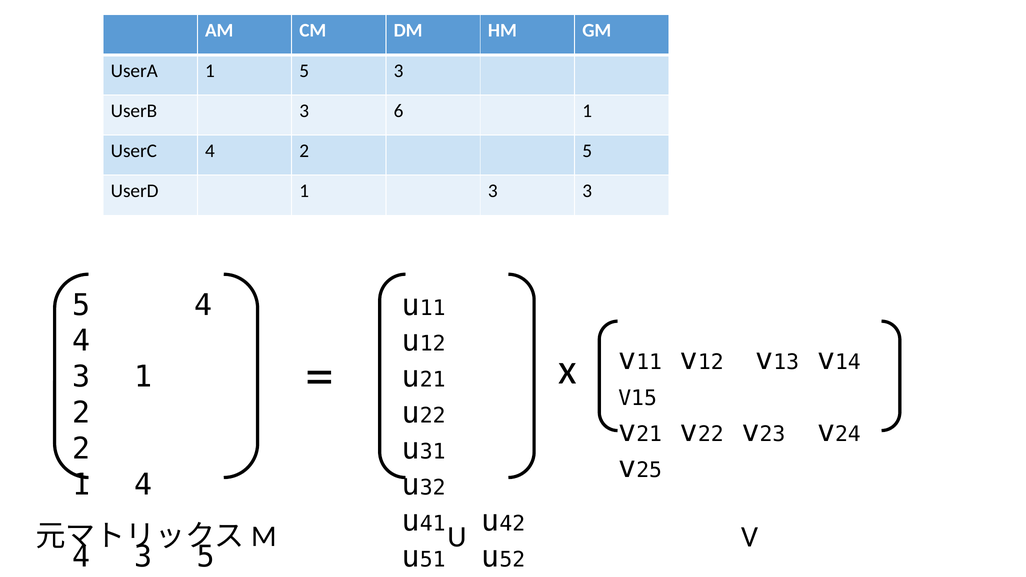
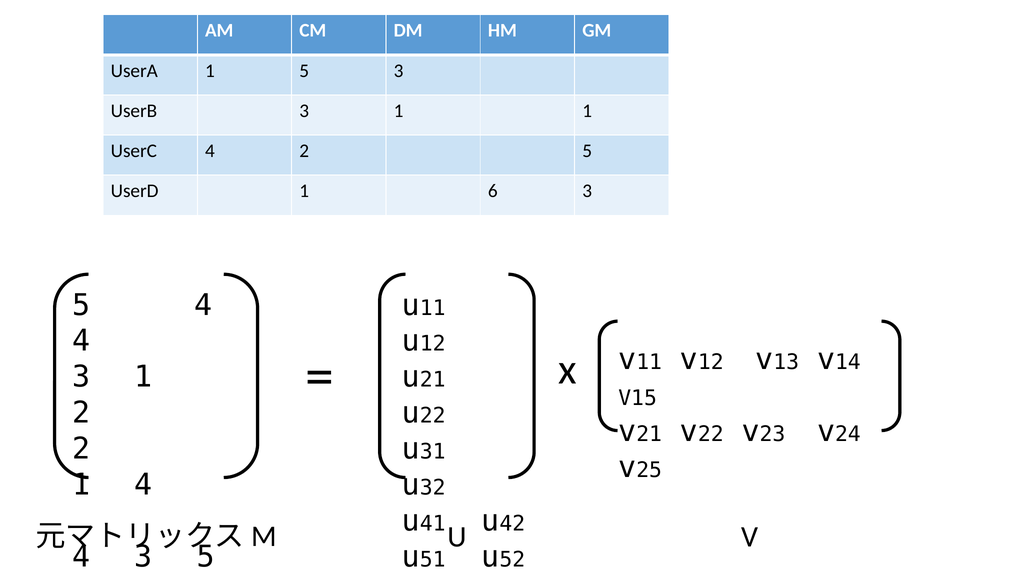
UserB 3 6: 6 -> 1 (399, 111)
1 3: 3 -> 6 (493, 191)
